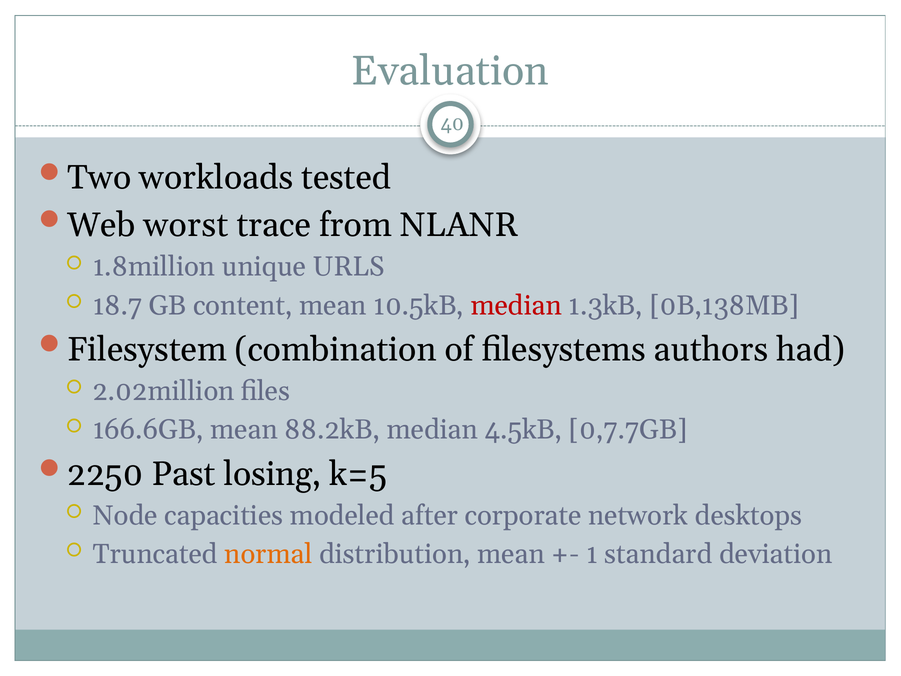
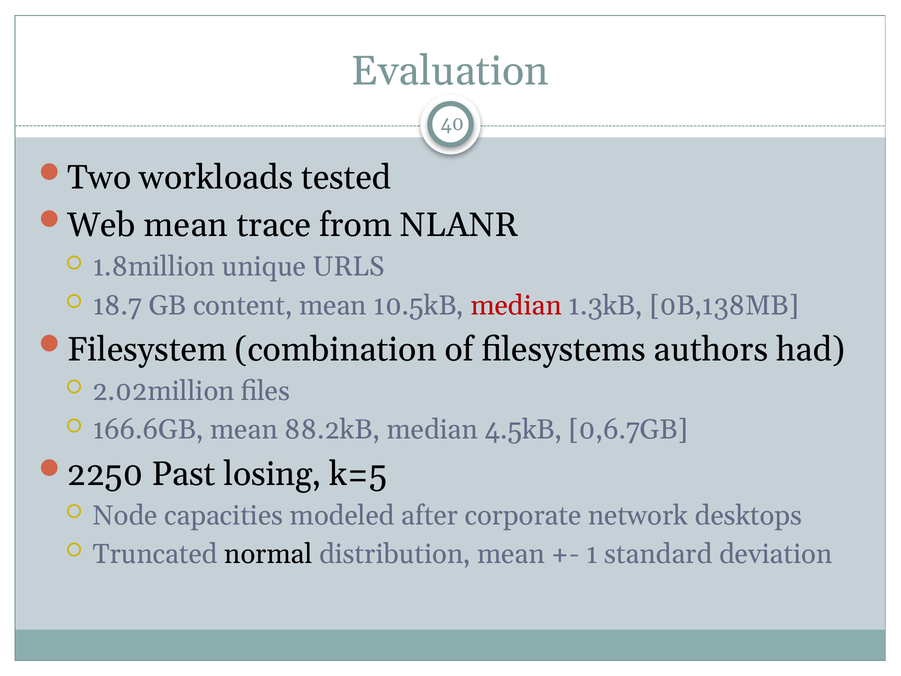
Web worst: worst -> mean (186, 225)
0,7.7GB: 0,7.7GB -> 0,6.7GB (628, 430)
normal colour: orange -> black (268, 554)
